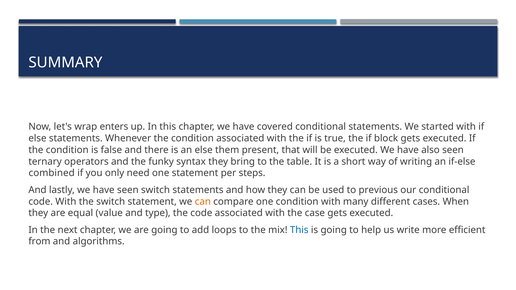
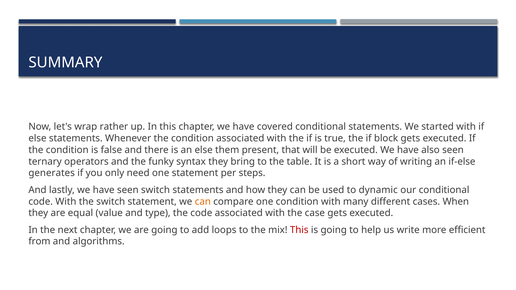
enters: enters -> rather (114, 127)
combined: combined -> generates (52, 173)
previous: previous -> dynamic (378, 190)
This colour: blue -> red (299, 230)
